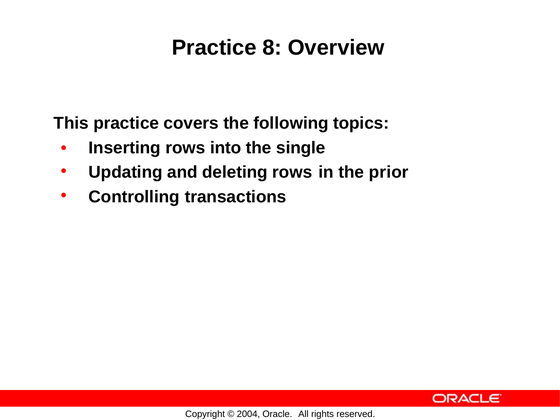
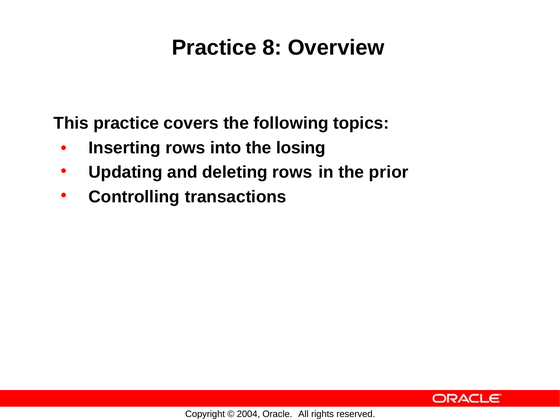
single: single -> losing (301, 148)
